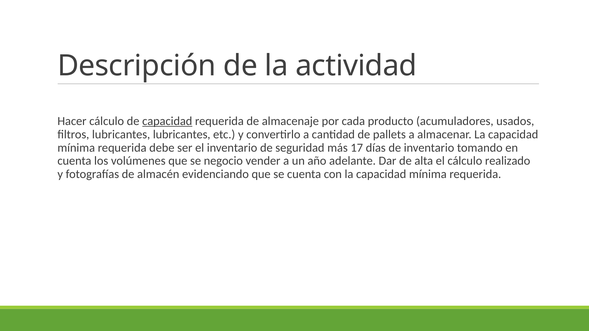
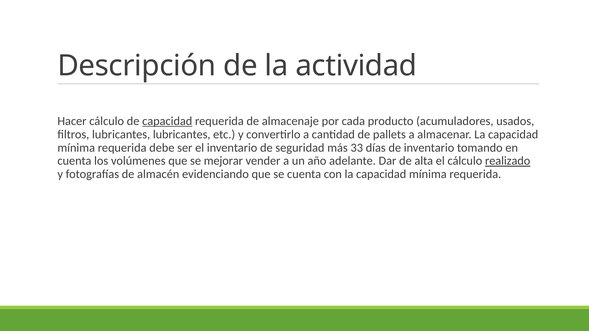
17: 17 -> 33 (357, 148)
negocio: negocio -> mejorar (223, 161)
realizado underline: none -> present (508, 161)
